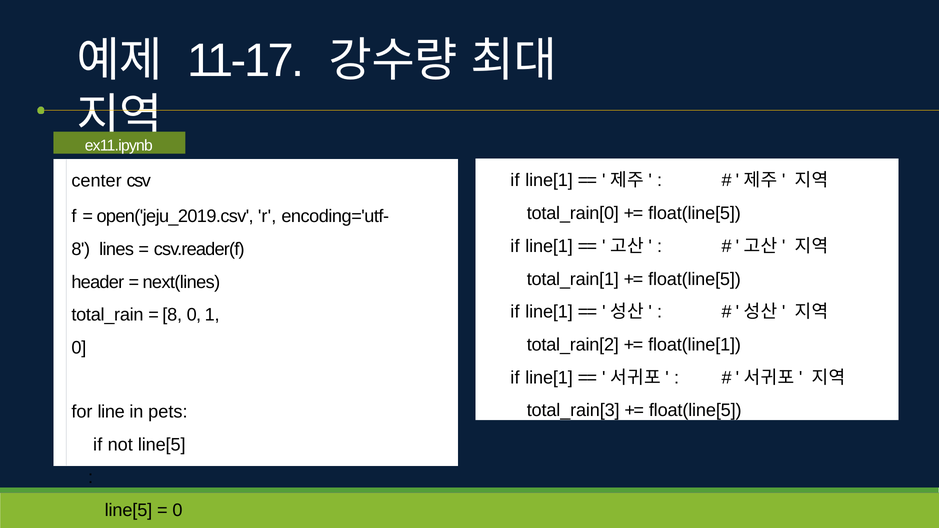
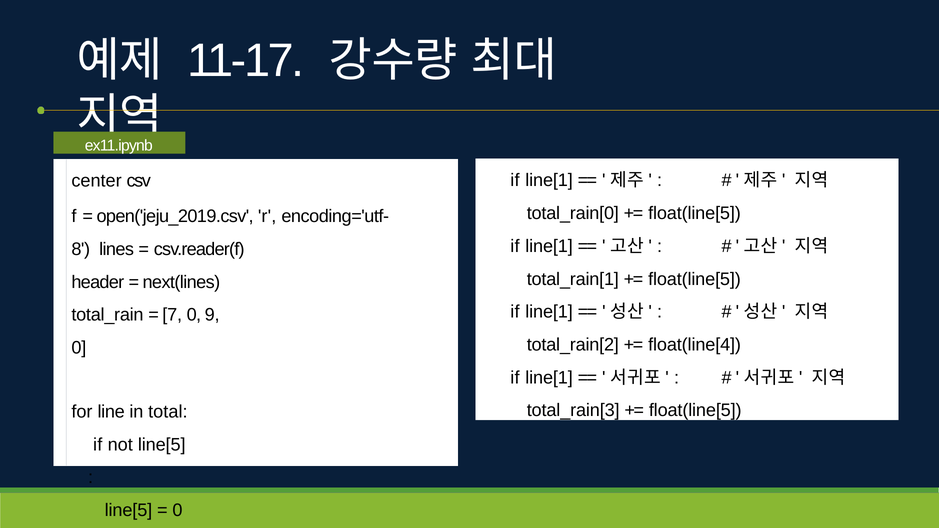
8: 8 -> 7 (172, 315)
1: 1 -> 9 (212, 315)
float(line[1: float(line[1 -> float(line[4 (695, 345)
pets: pets -> total (168, 412)
